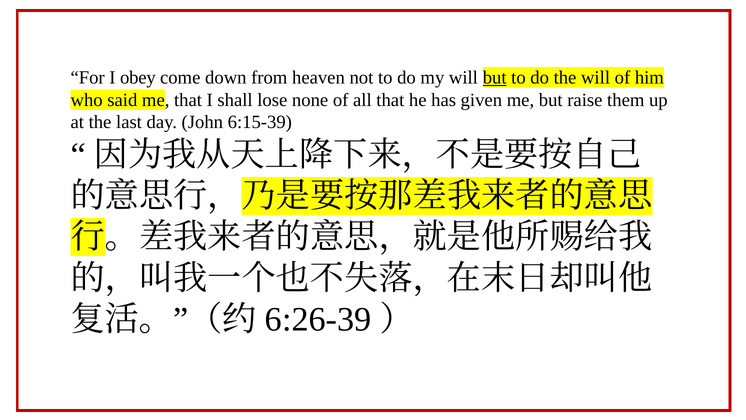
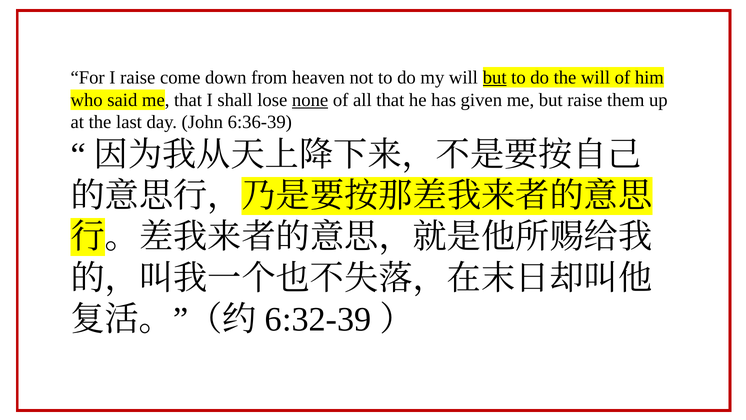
I obey: obey -> raise (138, 77)
none underline: none -> present (310, 100)
6:15-39: 6:15-39 -> 6:36-39 (260, 122)
6:26-39: 6:26-39 -> 6:32-39 (318, 319)
